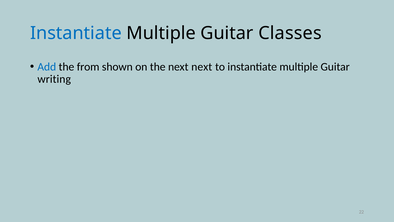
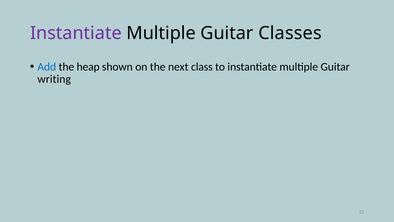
Instantiate colour: blue -> purple (76, 33)
from: from -> heap (88, 67)
next next: next -> class (202, 67)
